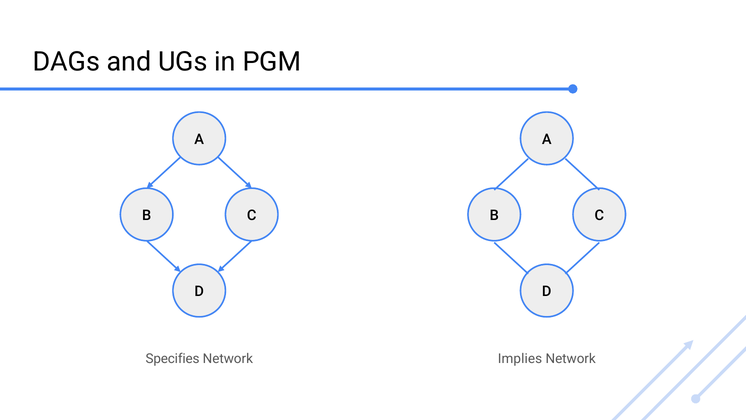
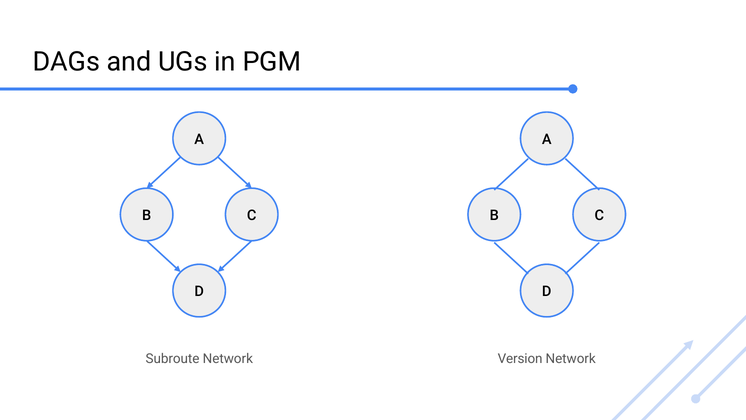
Specifies: Specifies -> Subroute (172, 359)
Implies: Implies -> Version (520, 359)
